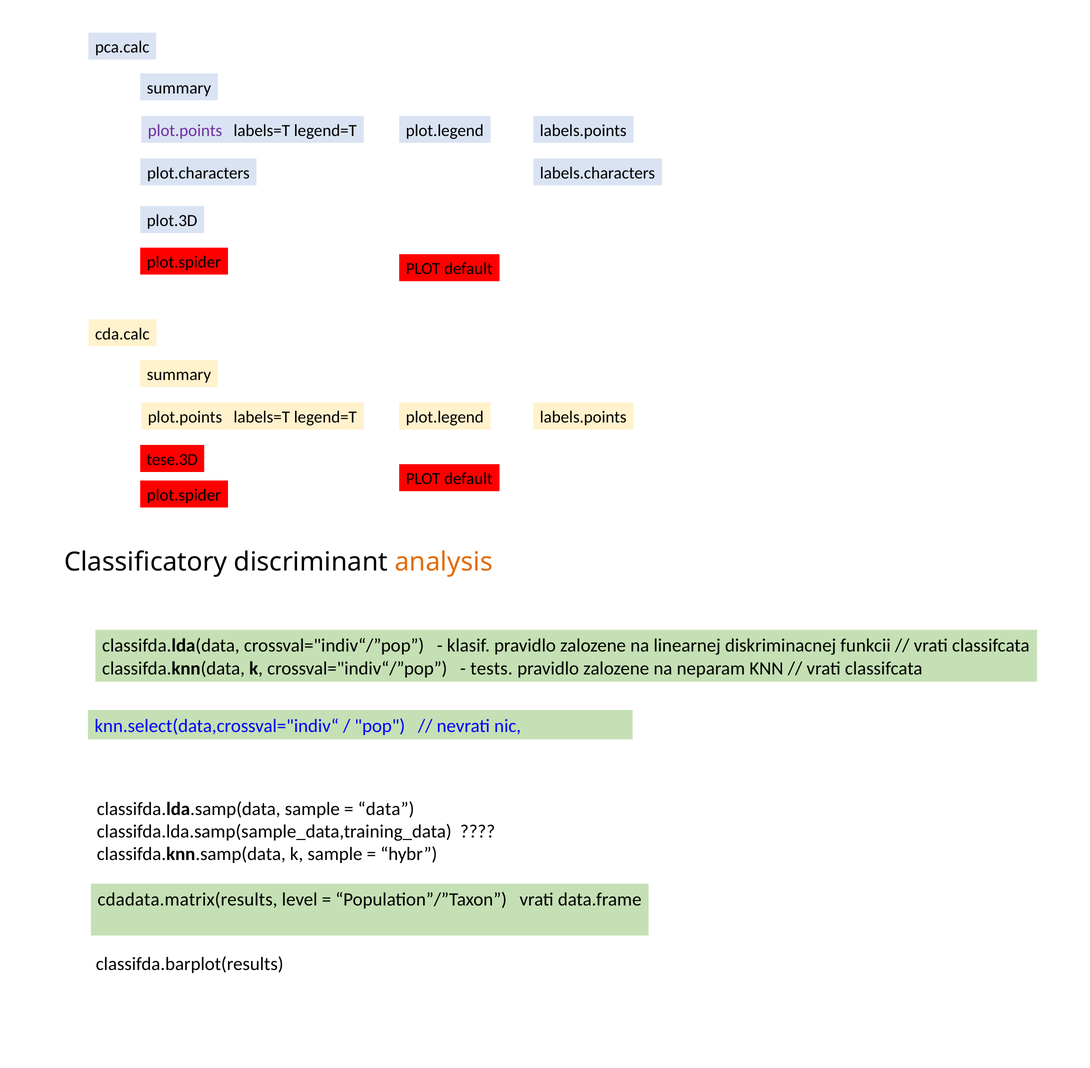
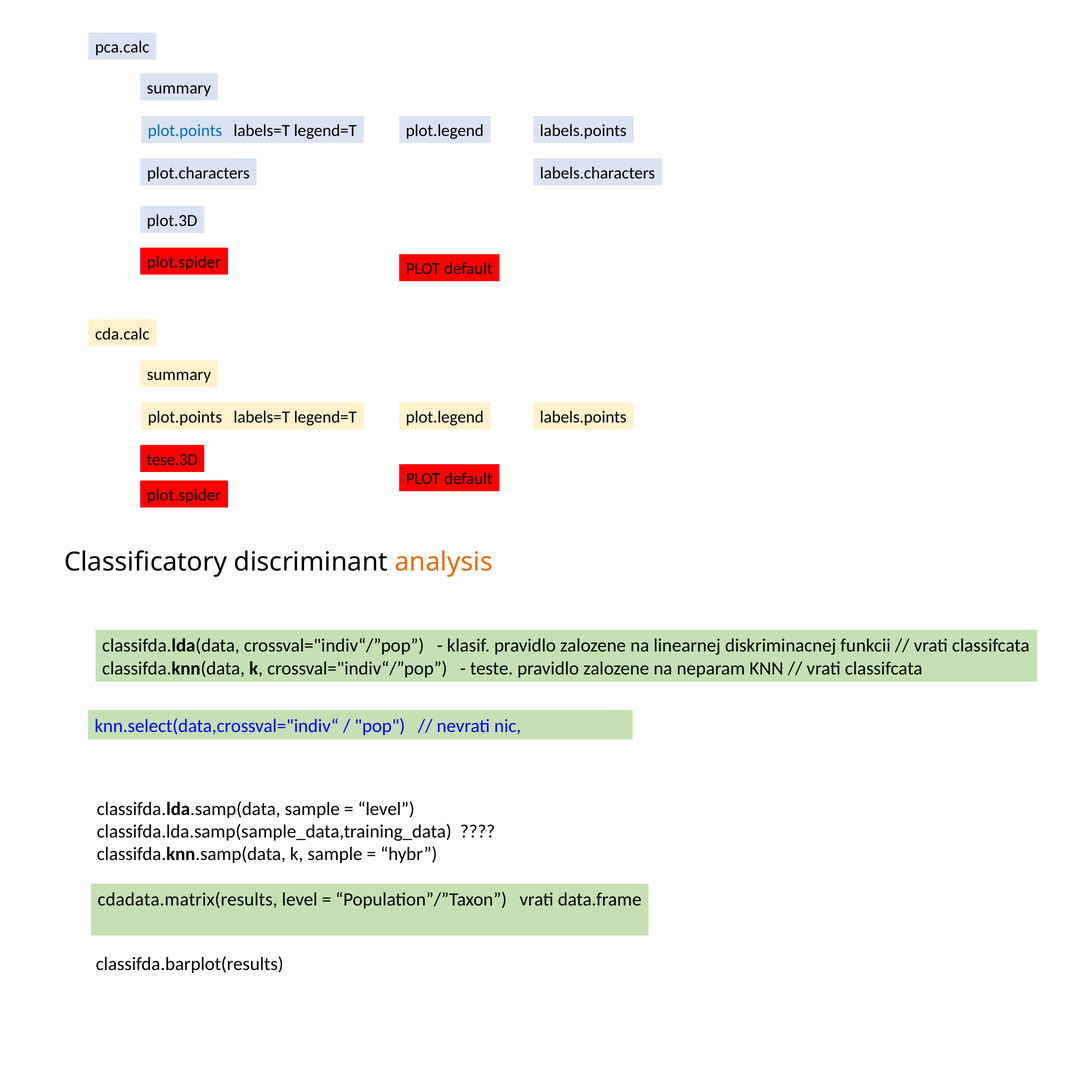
plot.points colour: purple -> blue (185, 131)
tests: tests -> teste (492, 669)
data: data -> level (386, 809)
